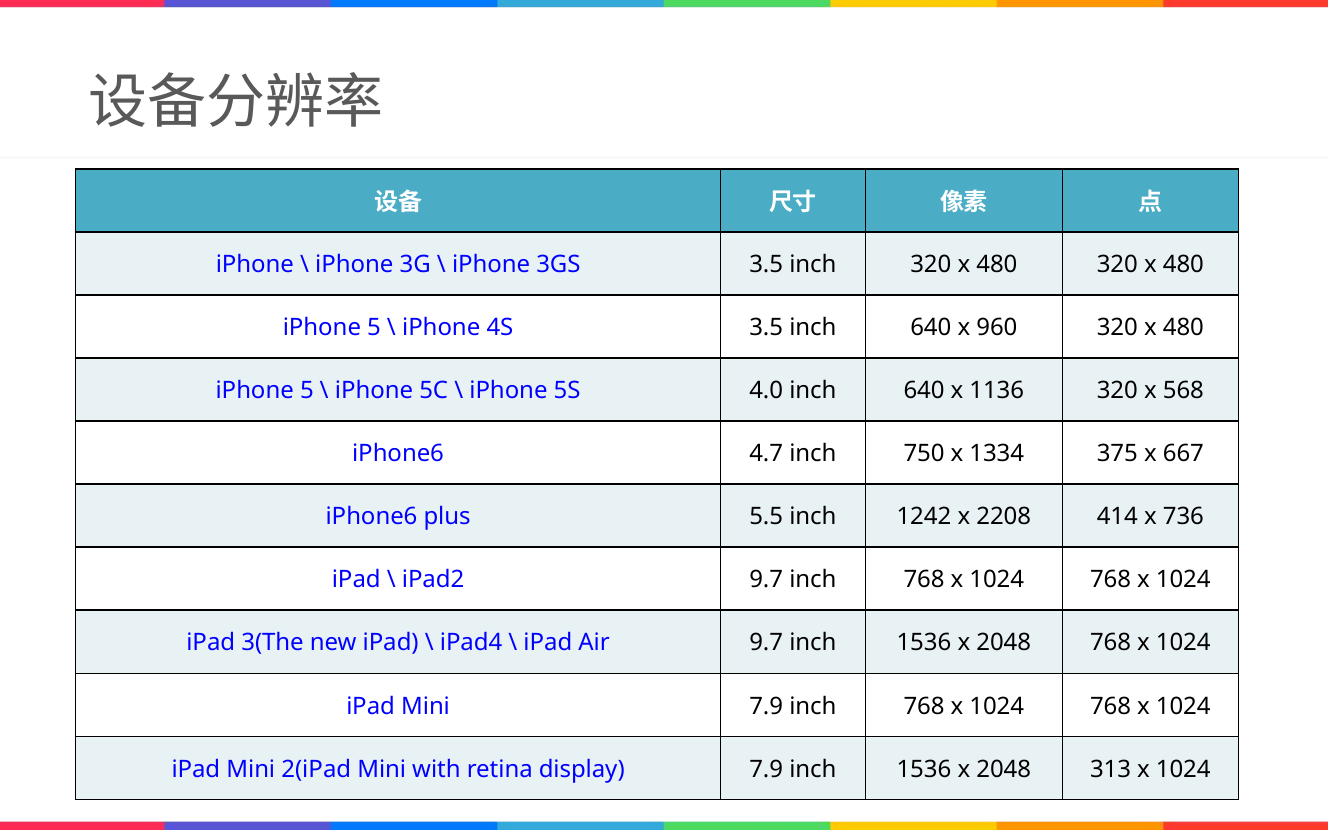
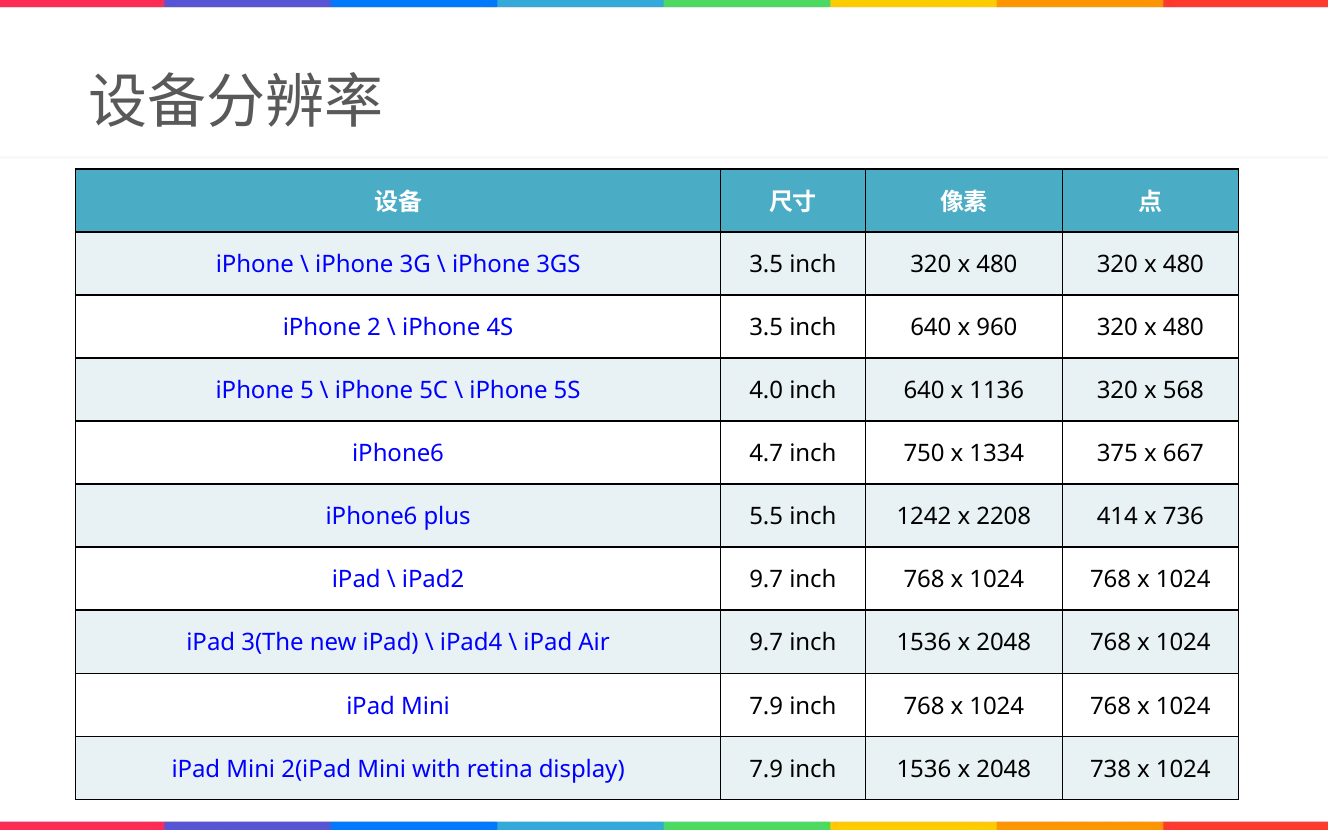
5: 5 -> 2 (374, 328)
313: 313 -> 738 (1111, 769)
